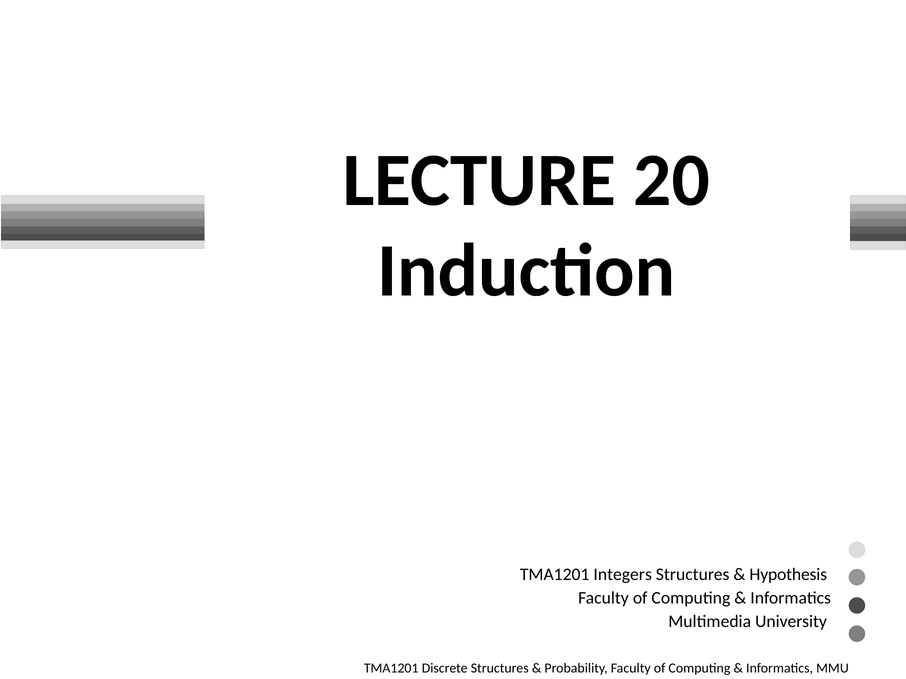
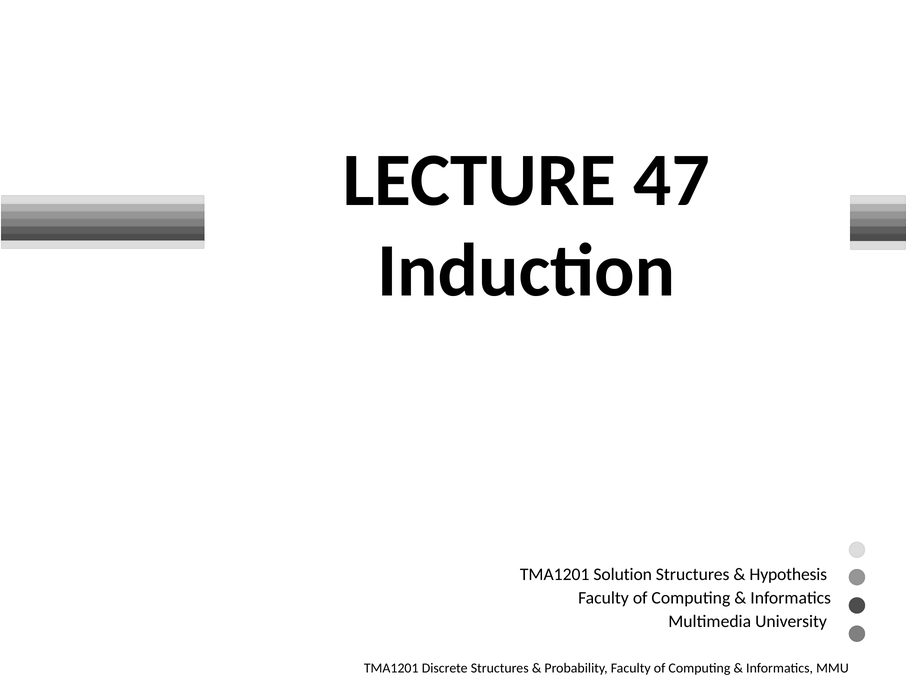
20: 20 -> 47 (672, 180)
Integers: Integers -> Solution (623, 575)
